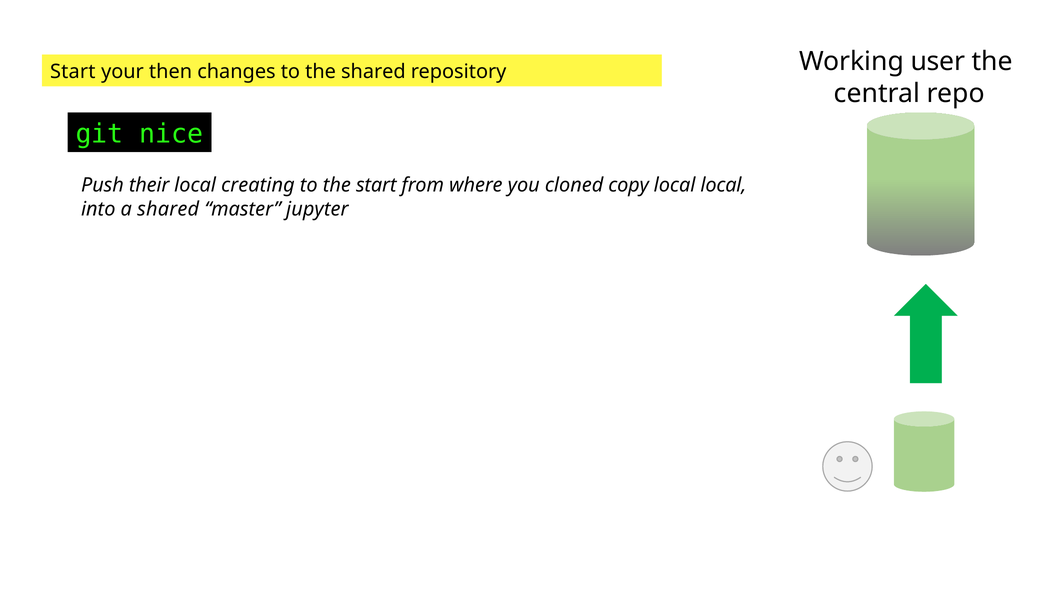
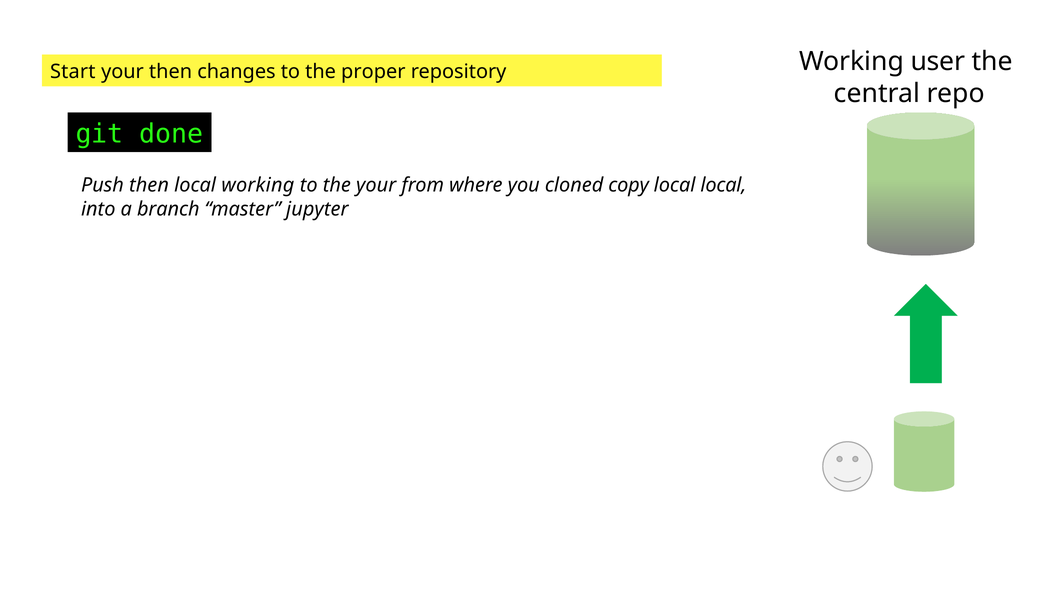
the shared: shared -> proper (373, 72)
nice: nice -> done (171, 134)
Push their: their -> then (149, 185)
local creating: creating -> working (258, 185)
the start: start -> your (376, 185)
a shared: shared -> branch (168, 209)
